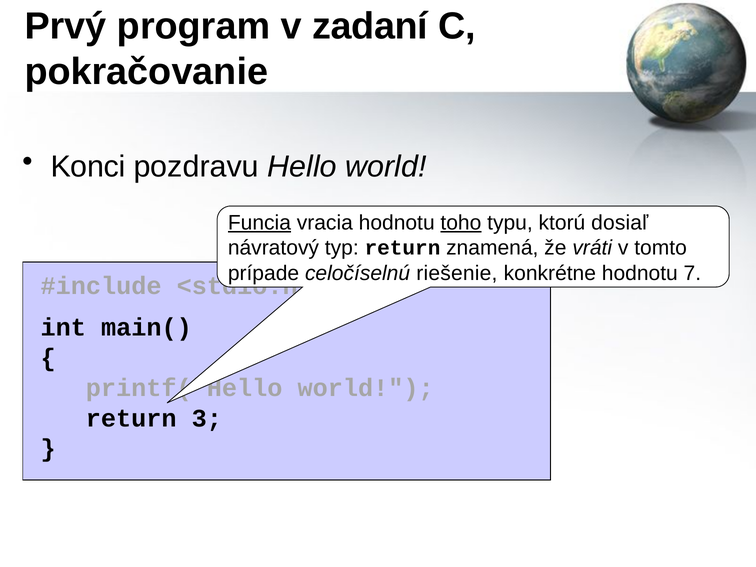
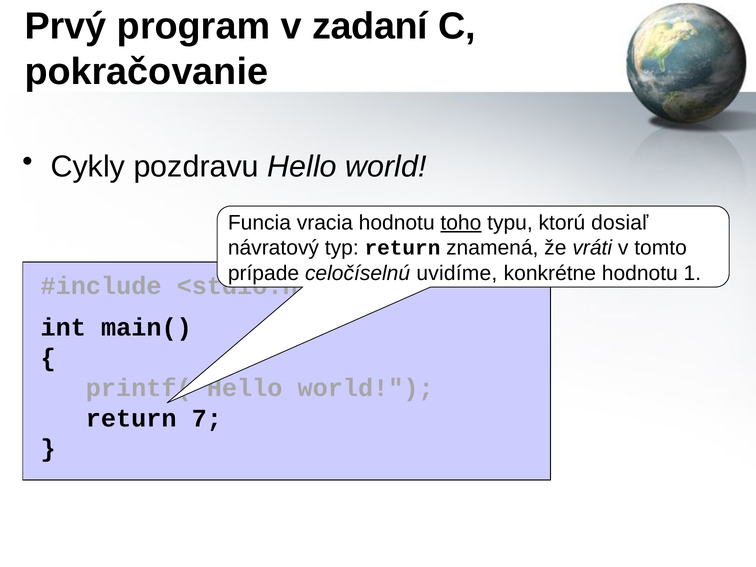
Konci: Konci -> Cykly (88, 167)
Funcia underline: present -> none (259, 223)
riešenie: riešenie -> uvidíme (457, 273)
7: 7 -> 1 (692, 273)
3: 3 -> 7 (207, 418)
